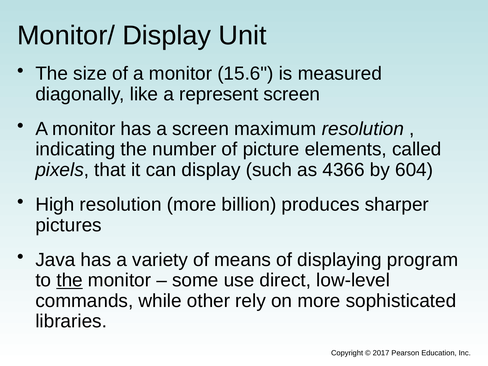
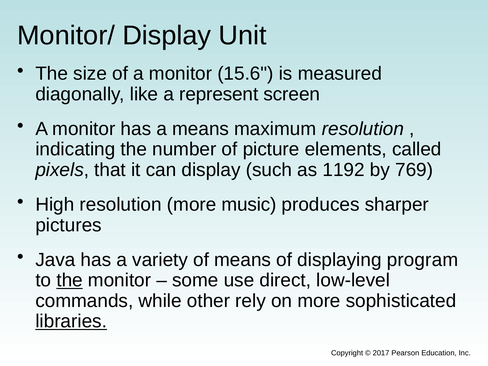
a screen: screen -> means (201, 129)
4366: 4366 -> 1192 (344, 170)
604: 604 -> 769 (414, 170)
billion: billion -> music (249, 205)
libraries underline: none -> present (71, 321)
